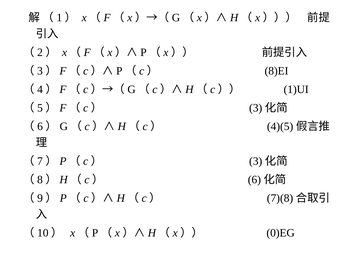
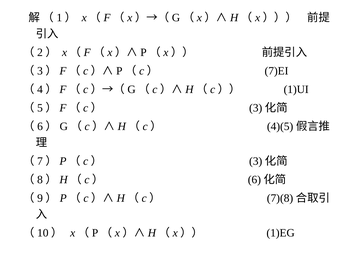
8)EI: 8)EI -> 7)EI (276, 71)
0)EG: 0)EG -> 1)EG (281, 233)
